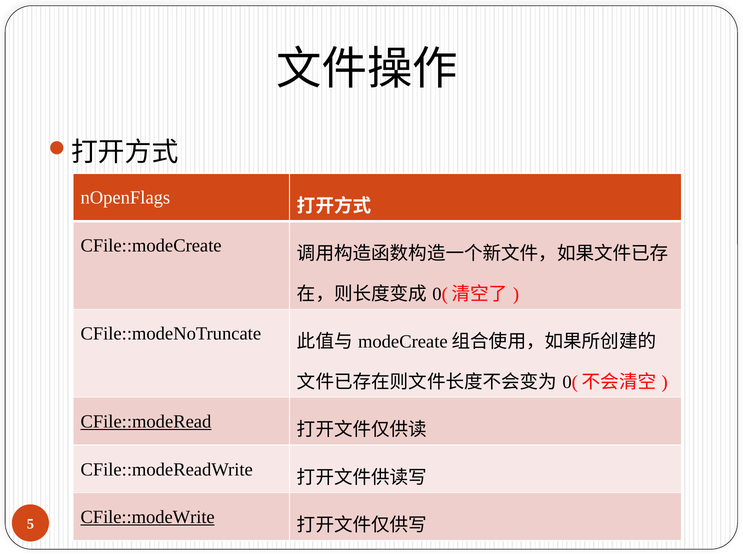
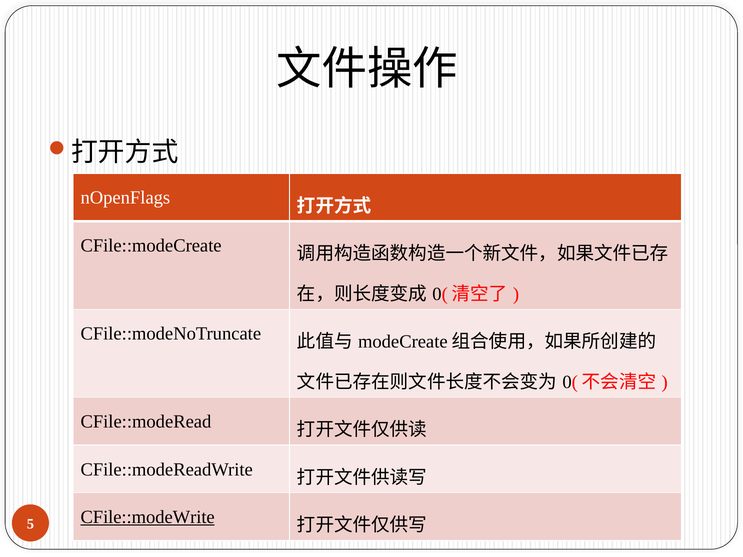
CFile::modeRead underline: present -> none (146, 422)
